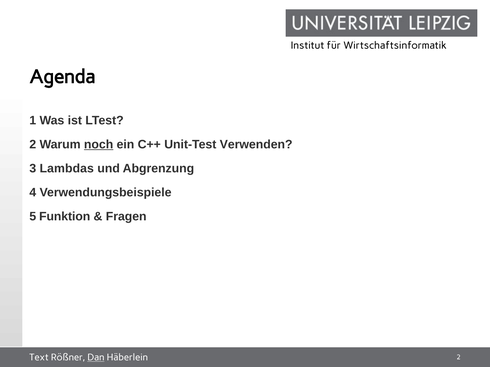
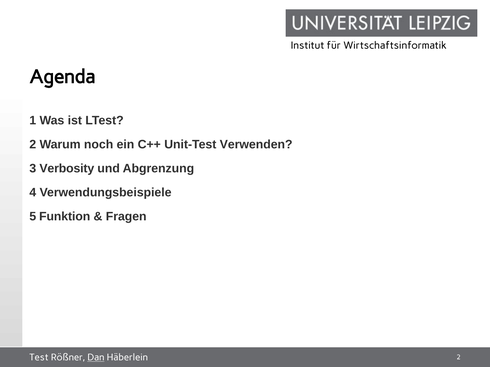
noch underline: present -> none (99, 145)
Lambdas: Lambdas -> Verbosity (67, 169)
Text: Text -> Test (39, 358)
